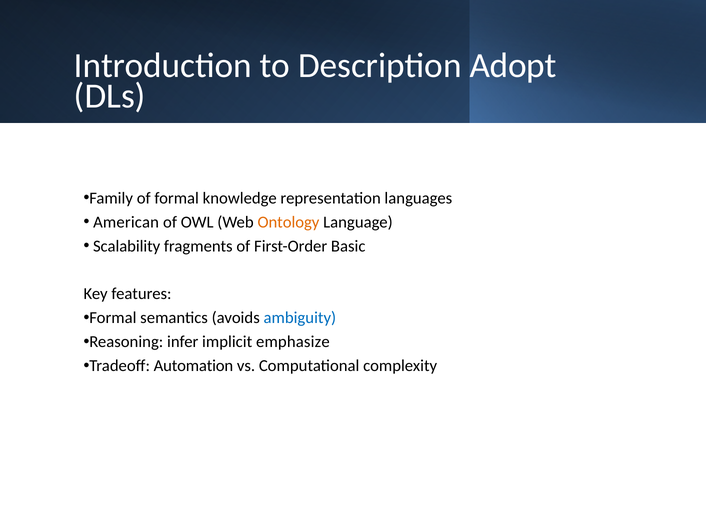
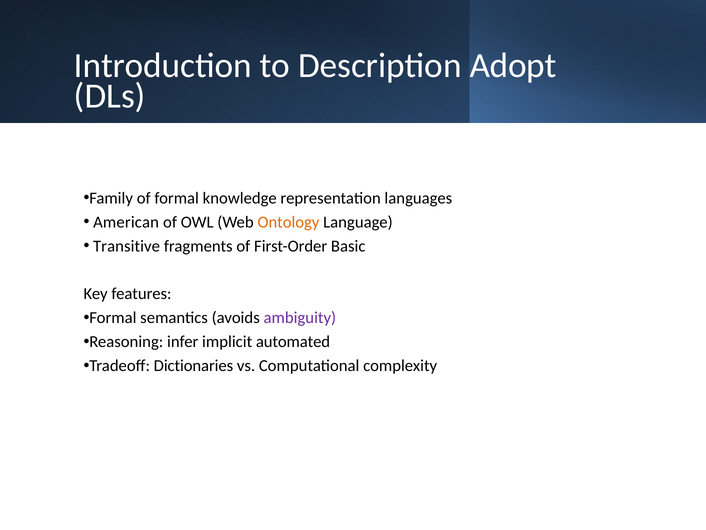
Scalability: Scalability -> Transitive (127, 246)
ambiguity colour: blue -> purple (300, 318)
emphasize: emphasize -> automated (293, 341)
Automation: Automation -> Dictionaries (193, 365)
